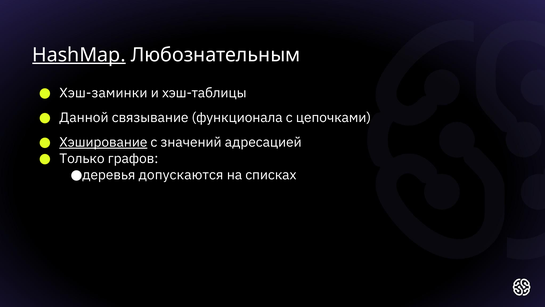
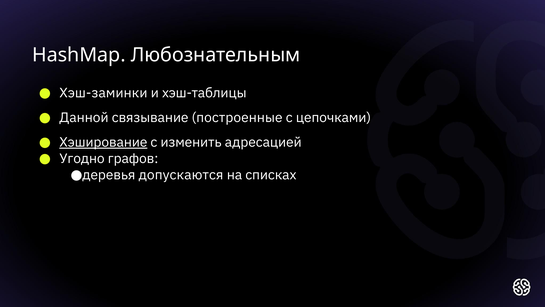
HashMap underline: present -> none (79, 55)
функционала: функционала -> построенные (237, 118)
значений: значений -> изменить (191, 142)
Только: Только -> Угодно (82, 158)
